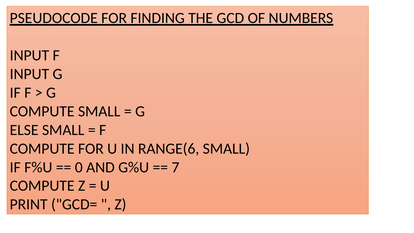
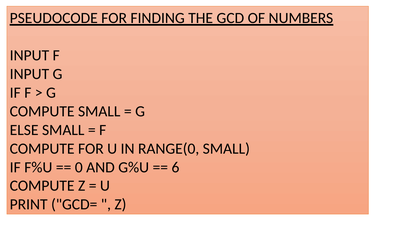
RANGE(6: RANGE(6 -> RANGE(0 (169, 148)
7: 7 -> 6 (175, 167)
